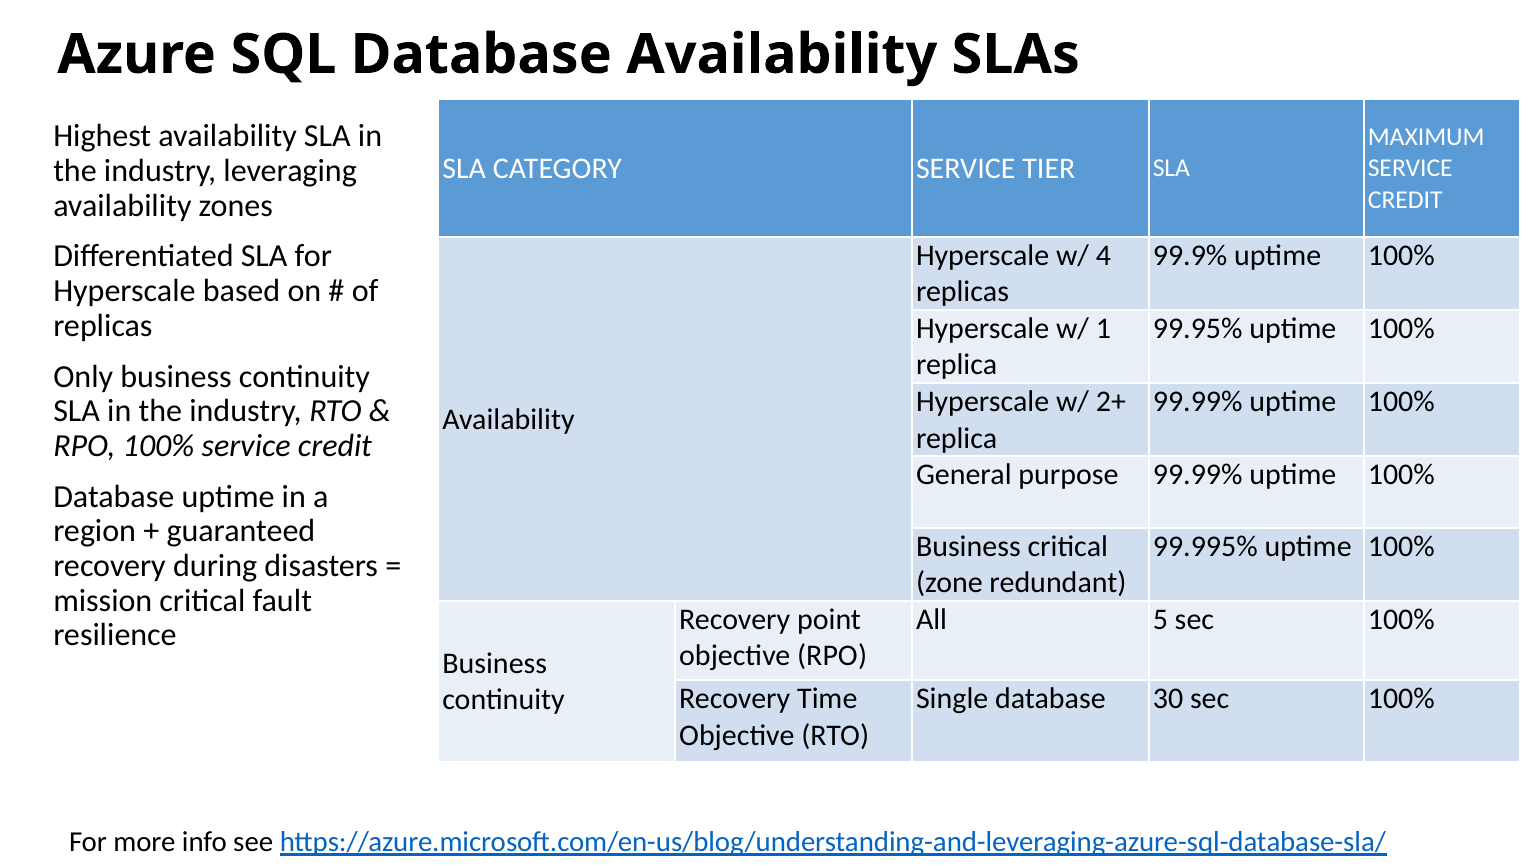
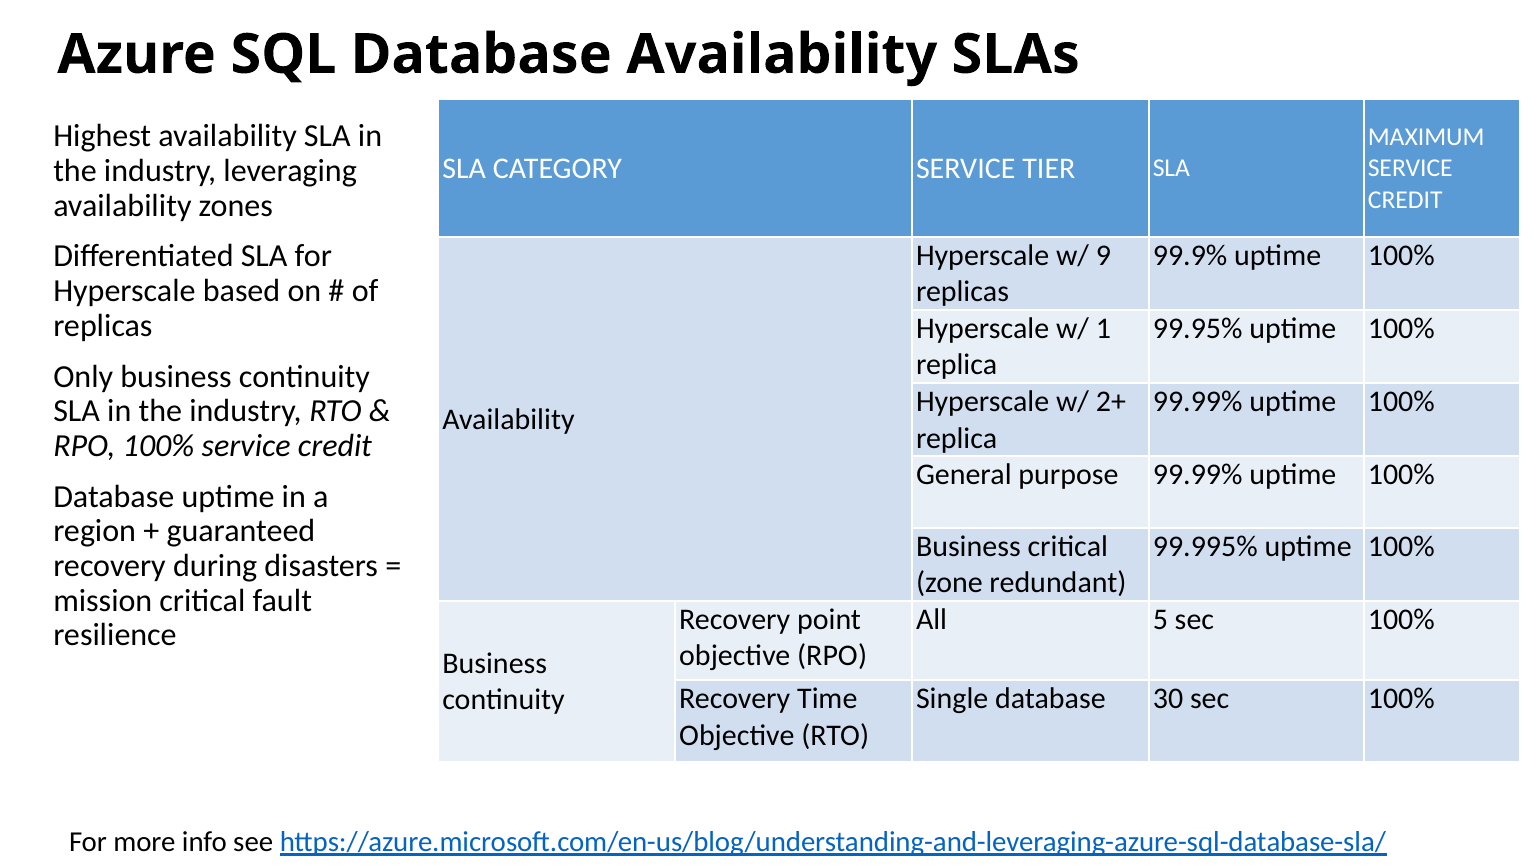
4: 4 -> 9 (1103, 256)
